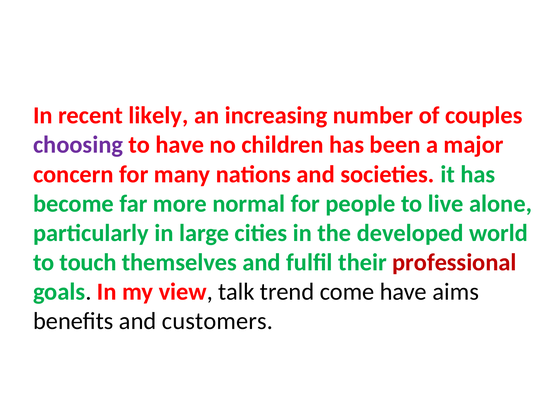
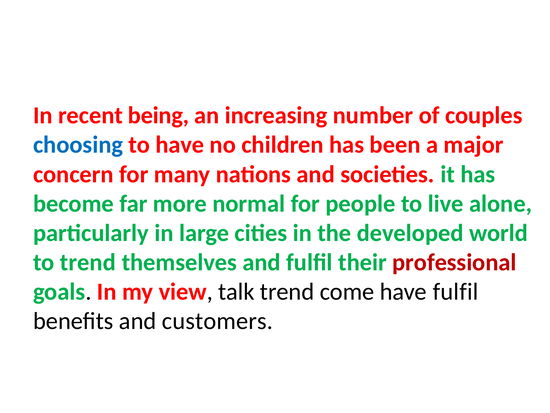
likely: likely -> being (159, 115)
choosing colour: purple -> blue (78, 145)
to touch: touch -> trend (88, 262)
have aims: aims -> fulfil (456, 291)
